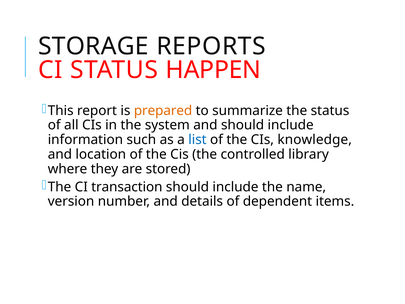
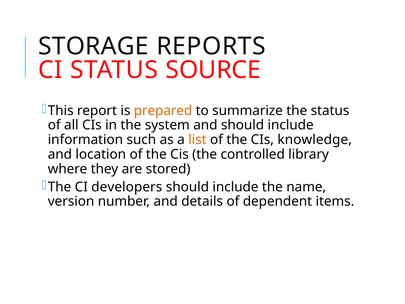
HAPPEN: HAPPEN -> SOURCE (213, 70)
list colour: blue -> orange (197, 140)
transaction: transaction -> developers (127, 187)
